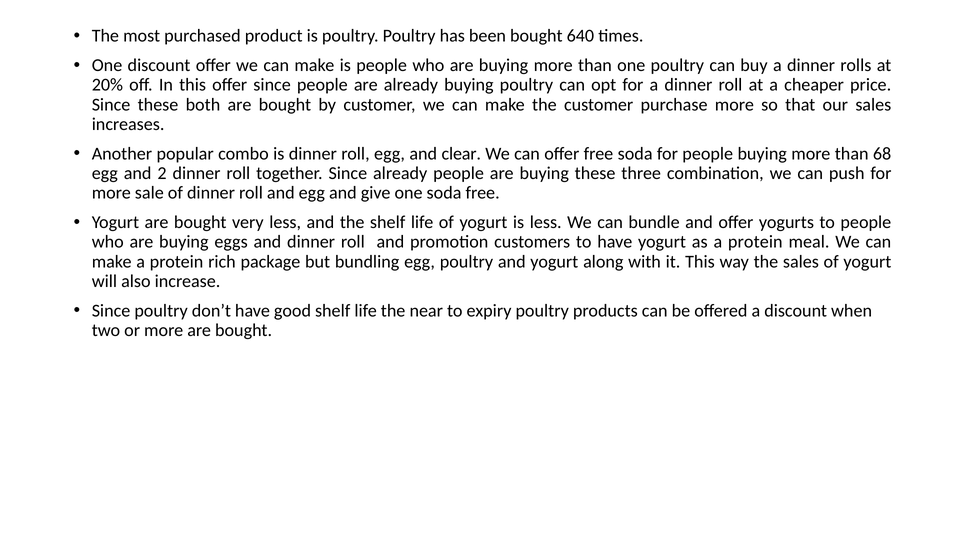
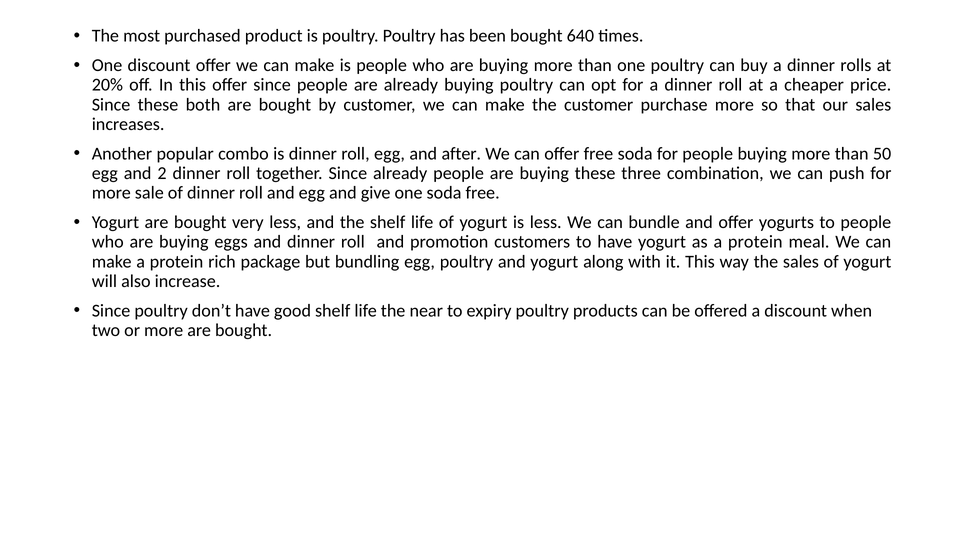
clear: clear -> after (461, 154)
68: 68 -> 50 (882, 154)
